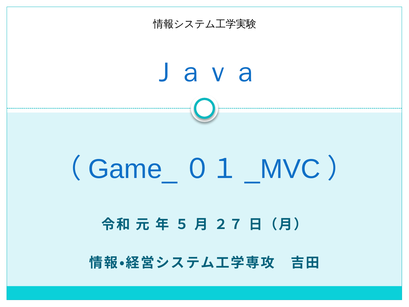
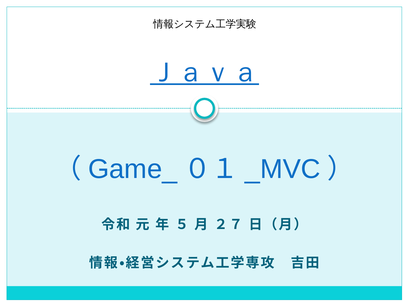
Ｊａｖａ underline: none -> present (204, 72)
